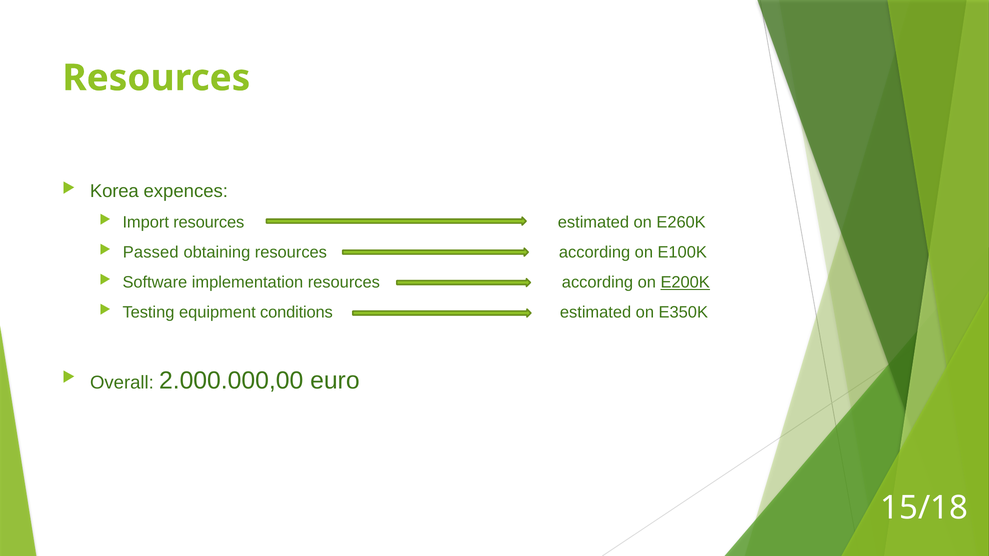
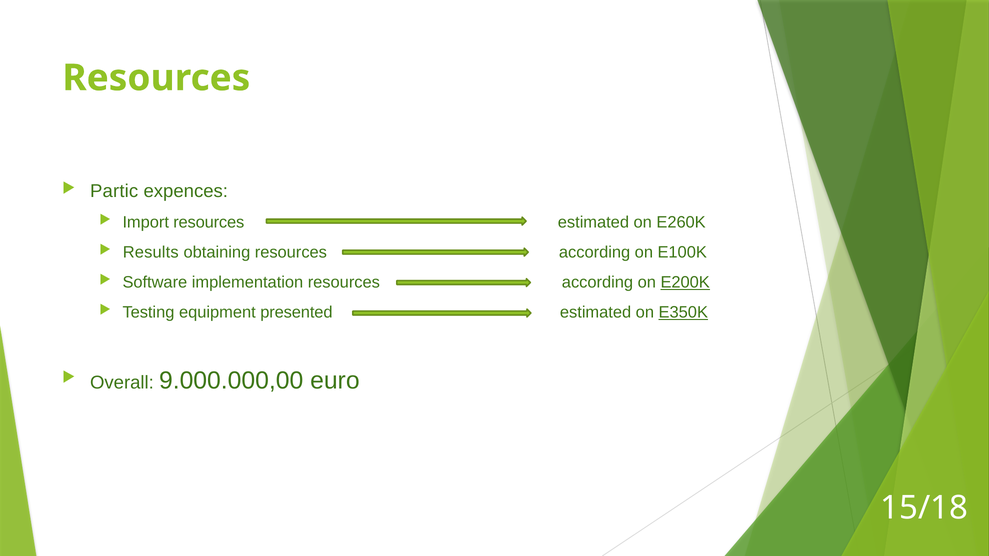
Korea: Korea -> Partic (114, 191)
Passed: Passed -> Results (151, 253)
conditions: conditions -> presented (296, 313)
E350K underline: none -> present (683, 313)
2.000.000,00: 2.000.000,00 -> 9.000.000,00 (231, 381)
